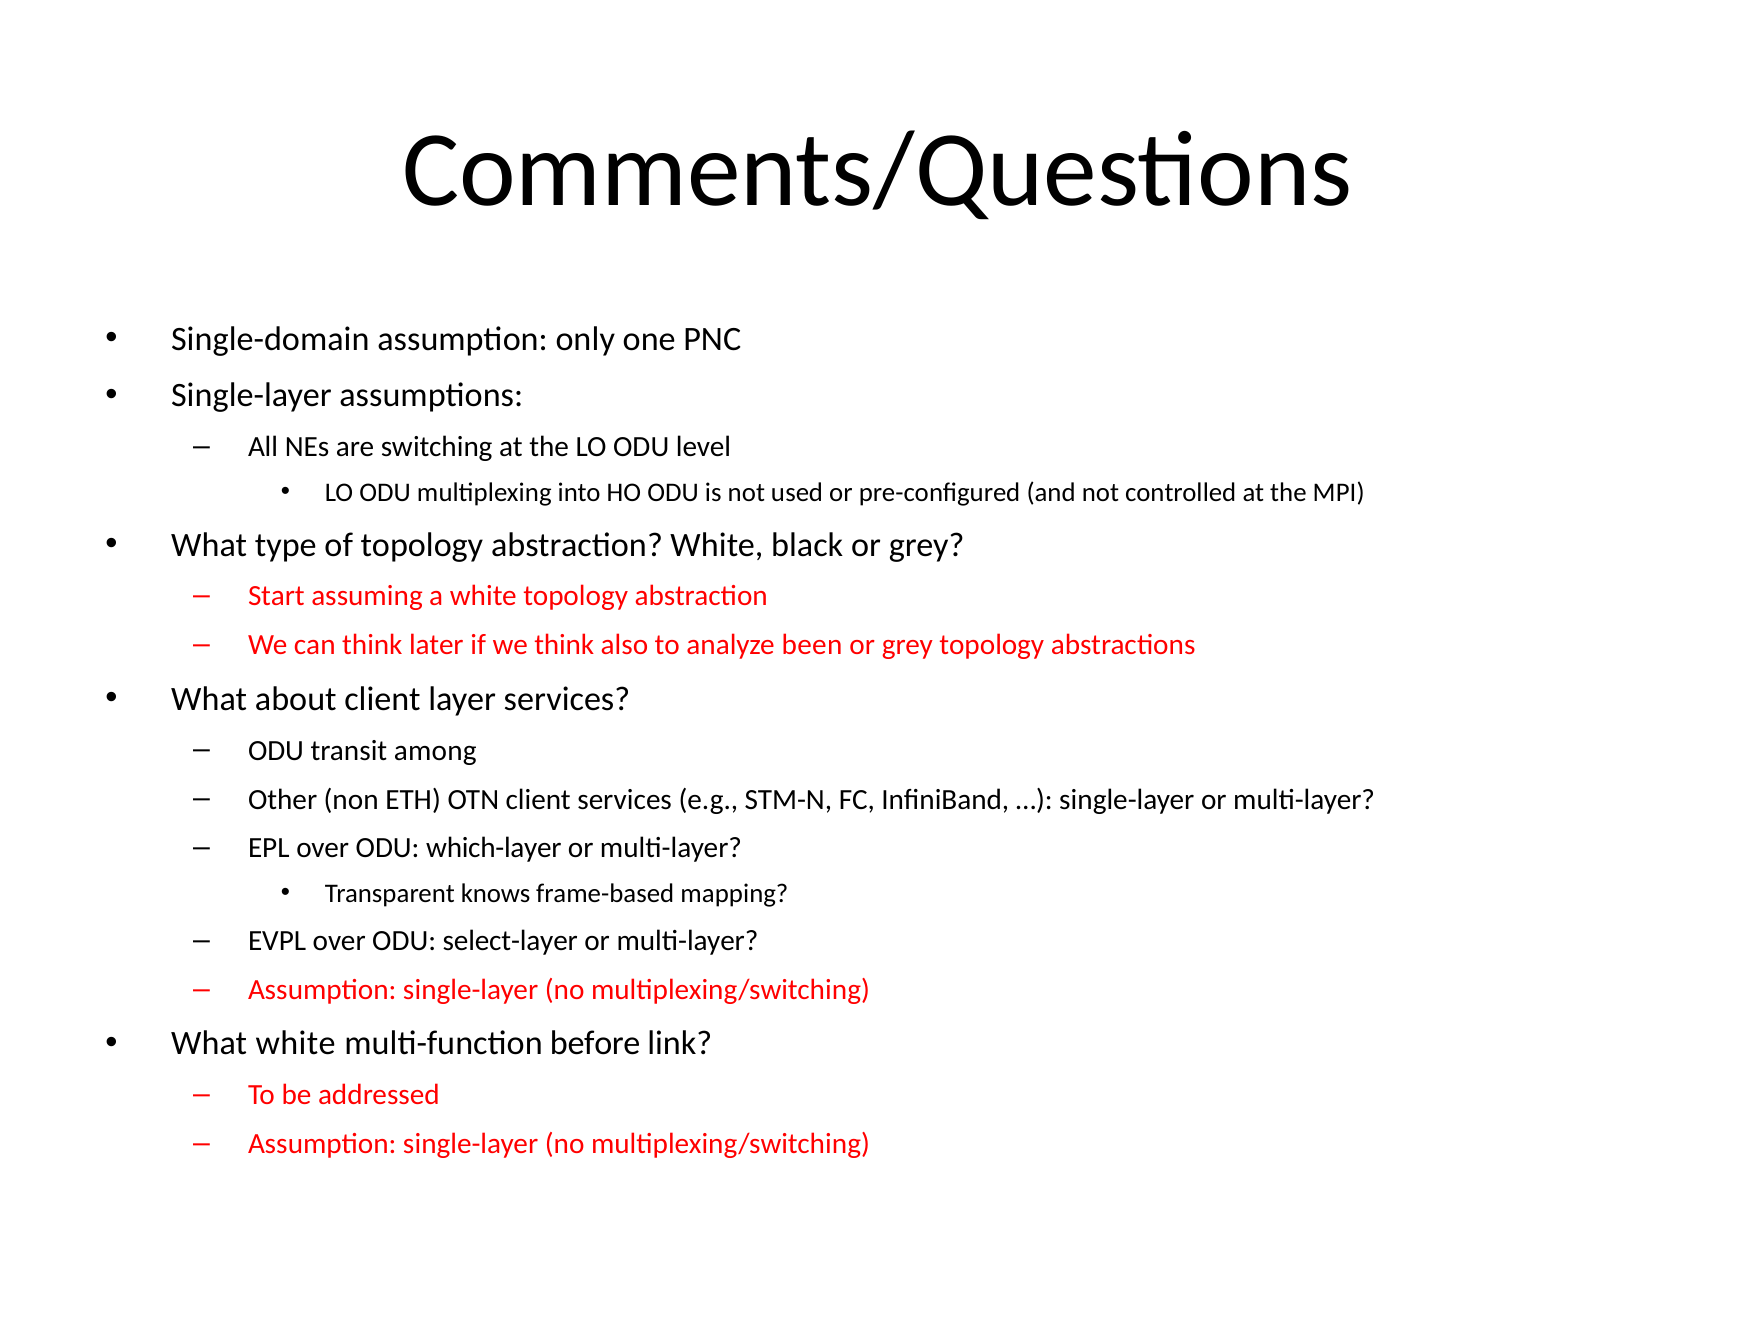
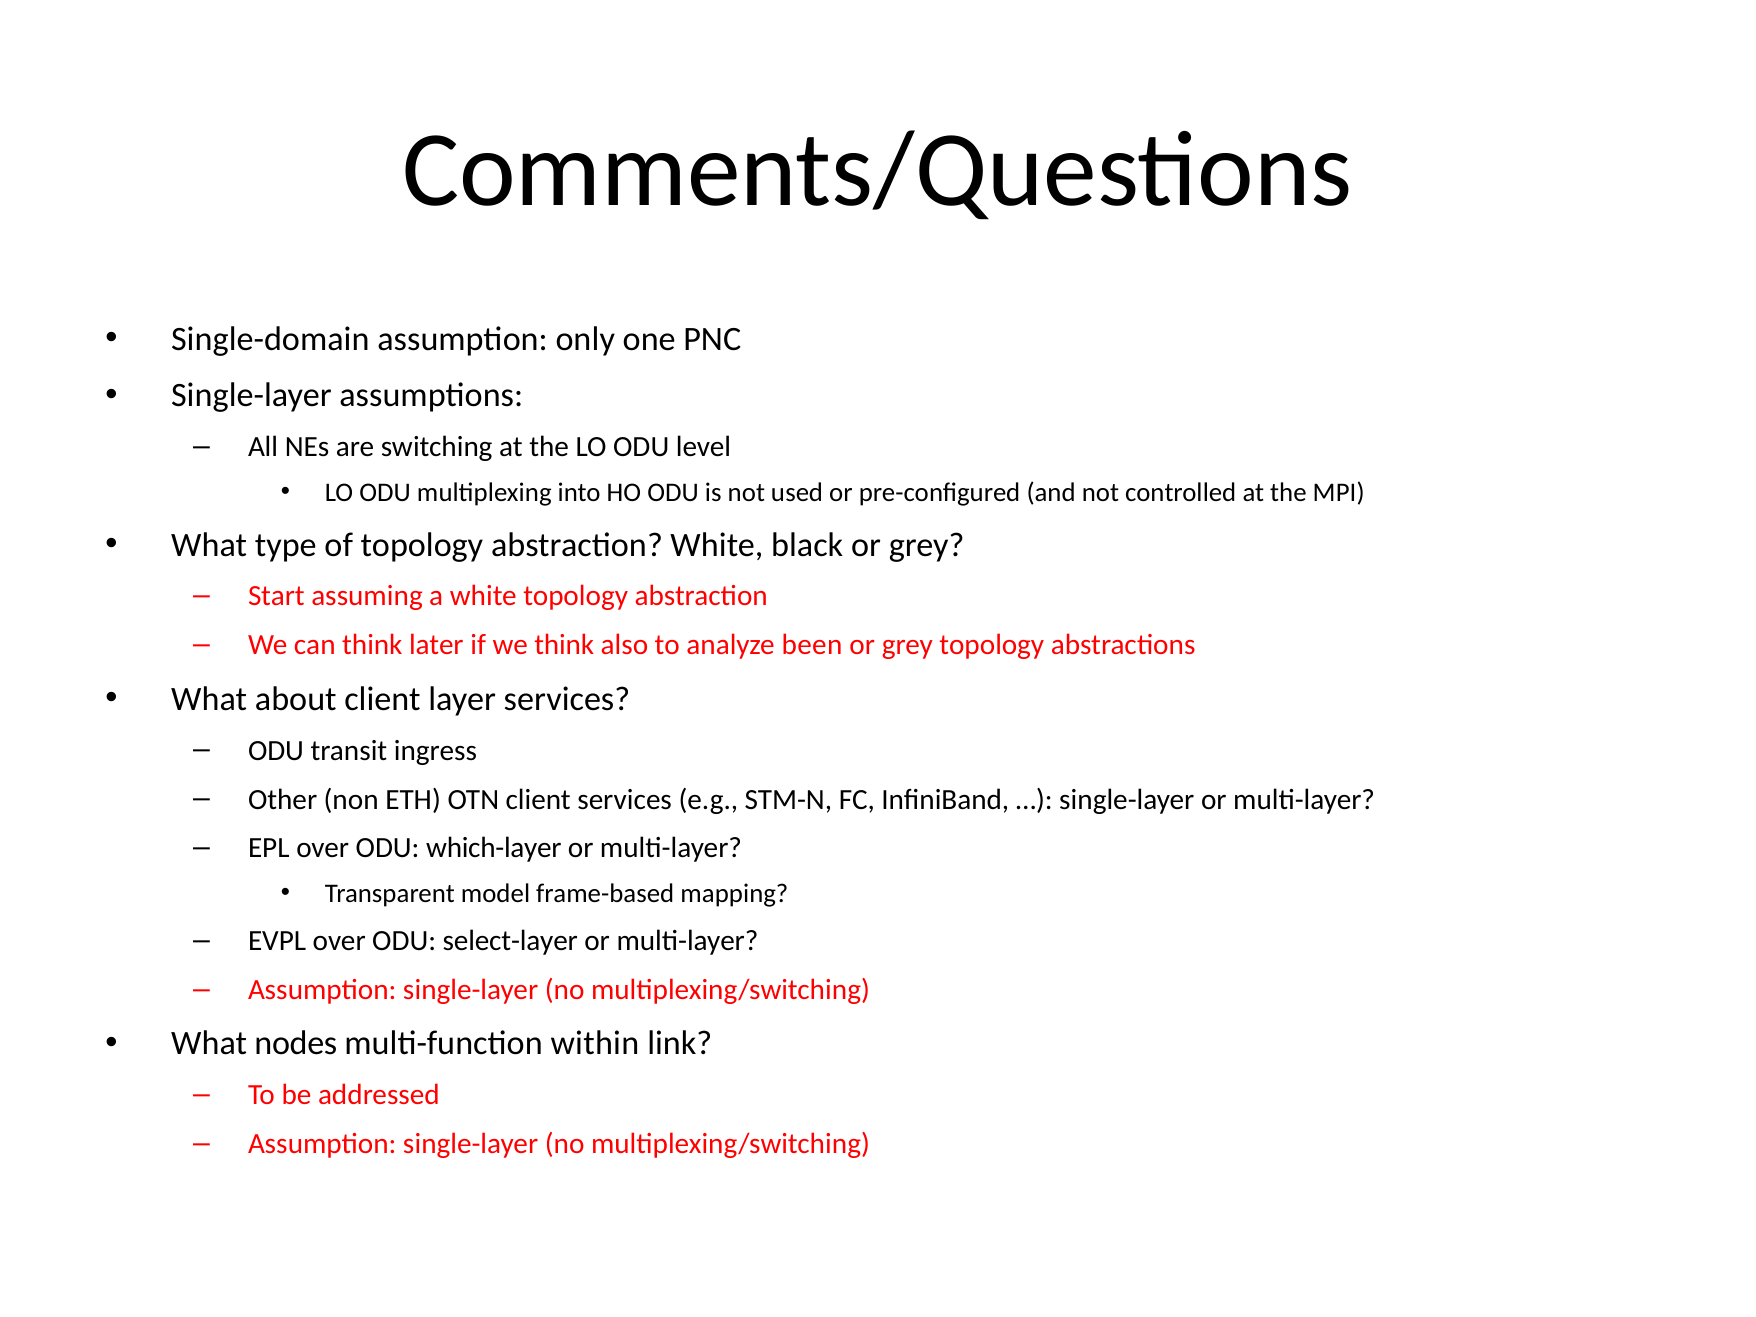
among: among -> ingress (435, 751)
knows: knows -> model (495, 893)
What white: white -> nodes (296, 1044)
before: before -> within (595, 1044)
